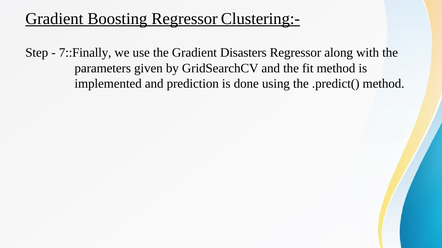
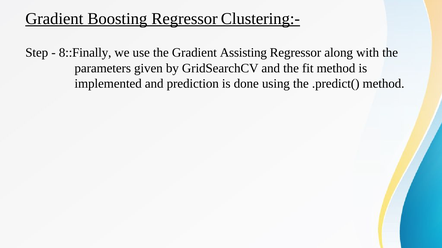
7::Finally: 7::Finally -> 8::Finally (85, 53)
Disasters: Disasters -> Assisting (243, 53)
